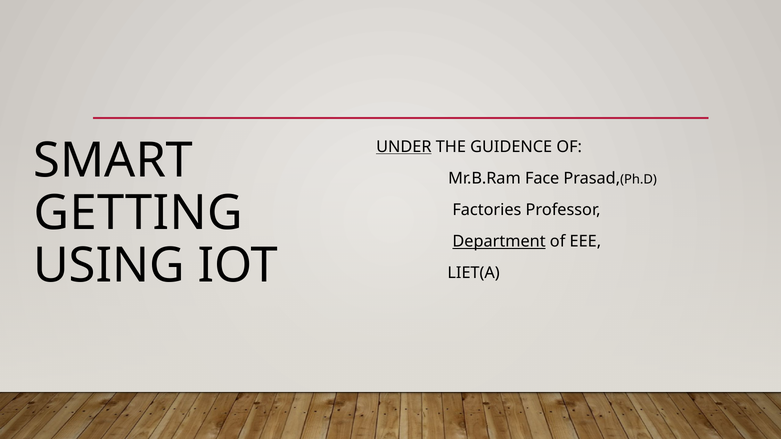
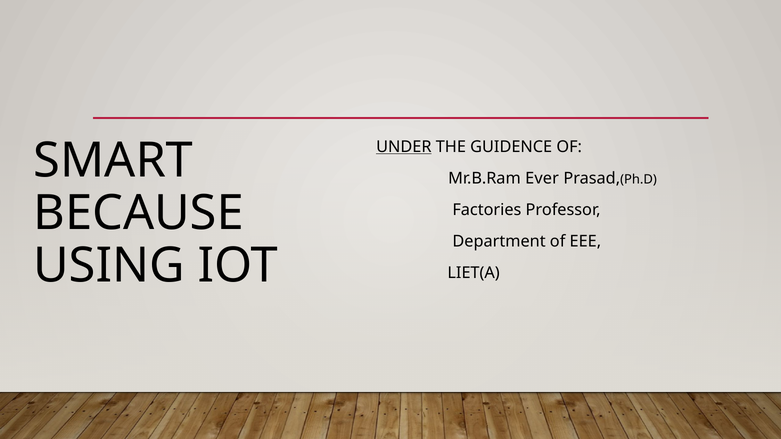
Face: Face -> Ever (542, 178)
GETTING: GETTING -> BECAUSE (139, 213)
Department underline: present -> none (499, 242)
